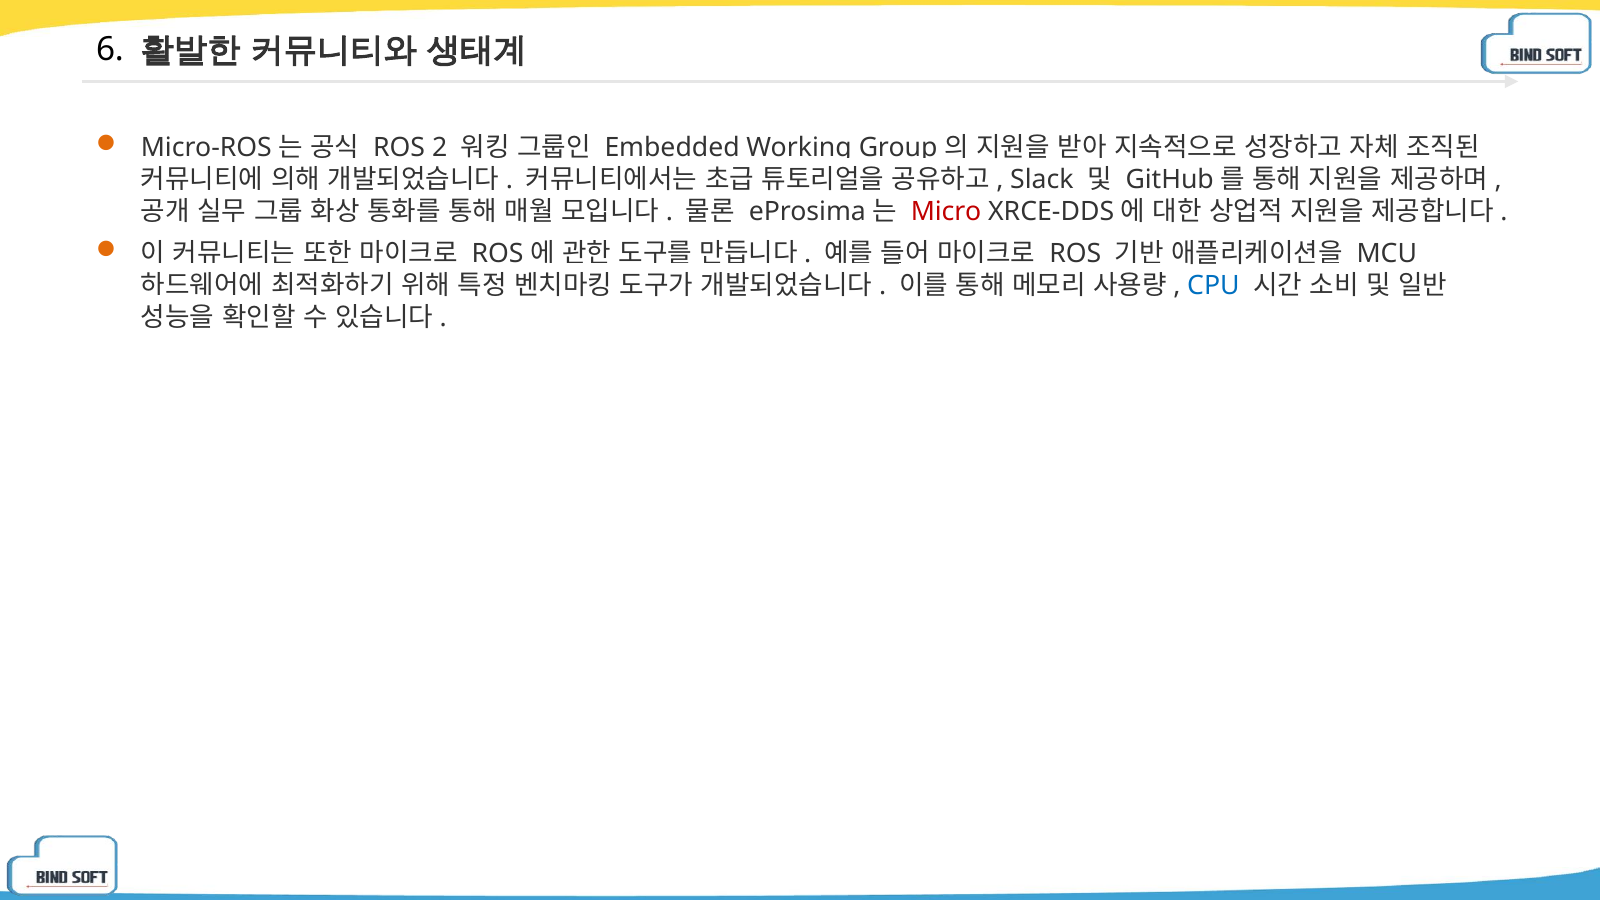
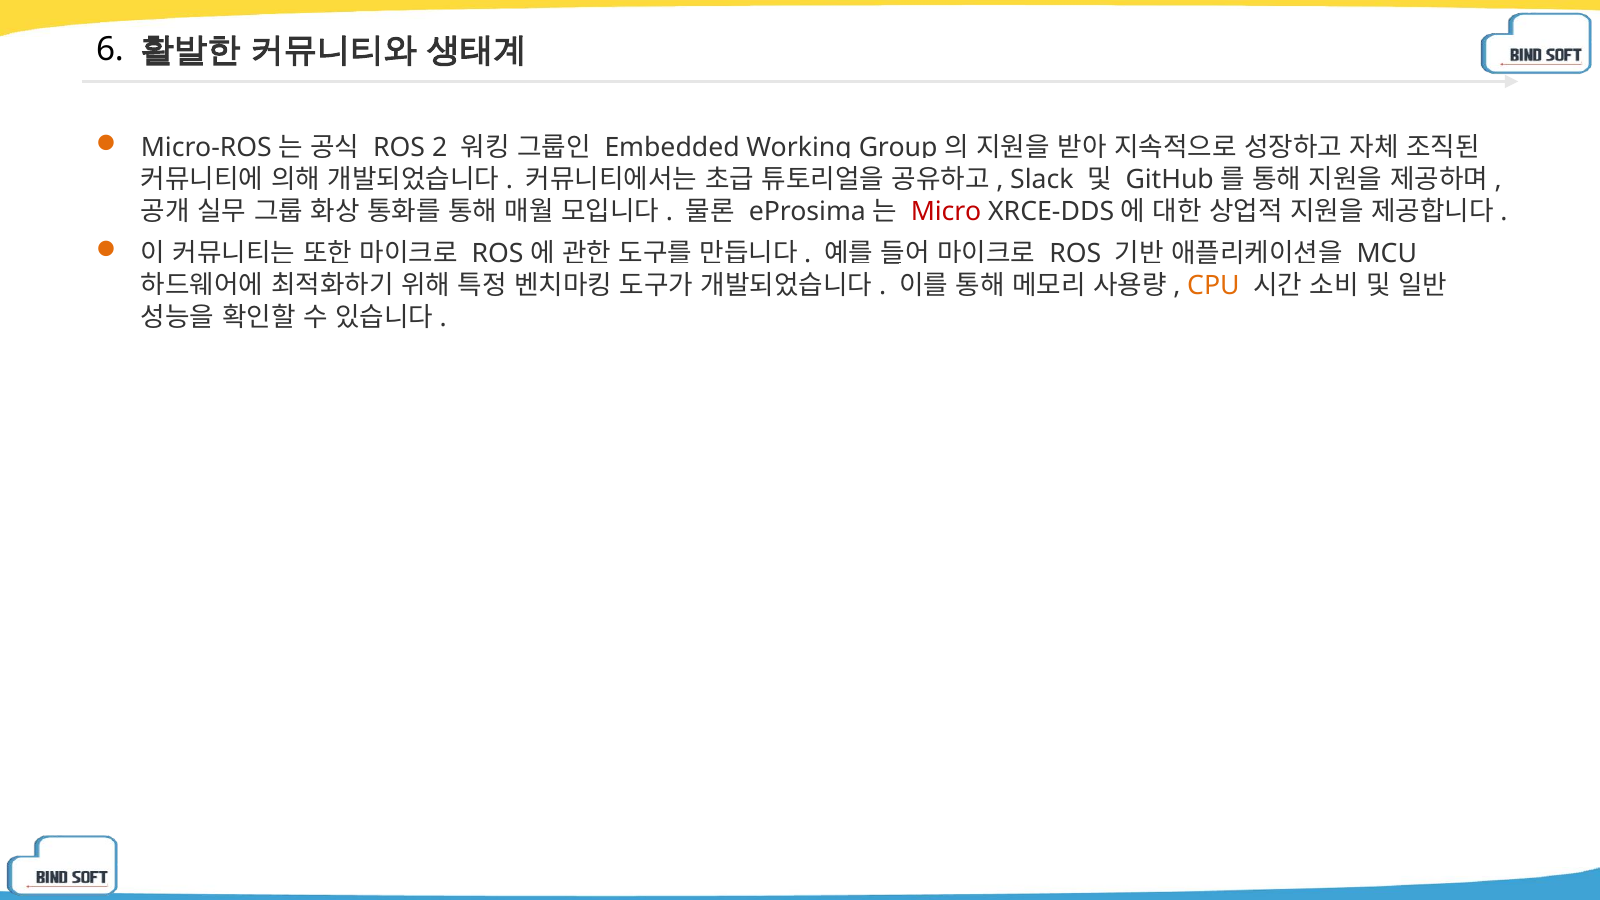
CPU colour: blue -> orange (1213, 286)
